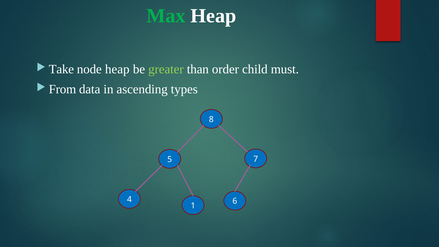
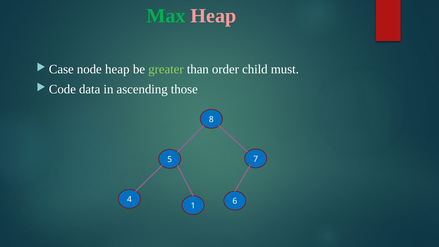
Heap colour: white -> pink (214, 16)
Take: Take -> Case (61, 69)
From: From -> Code (62, 89)
types: types -> those (184, 89)
